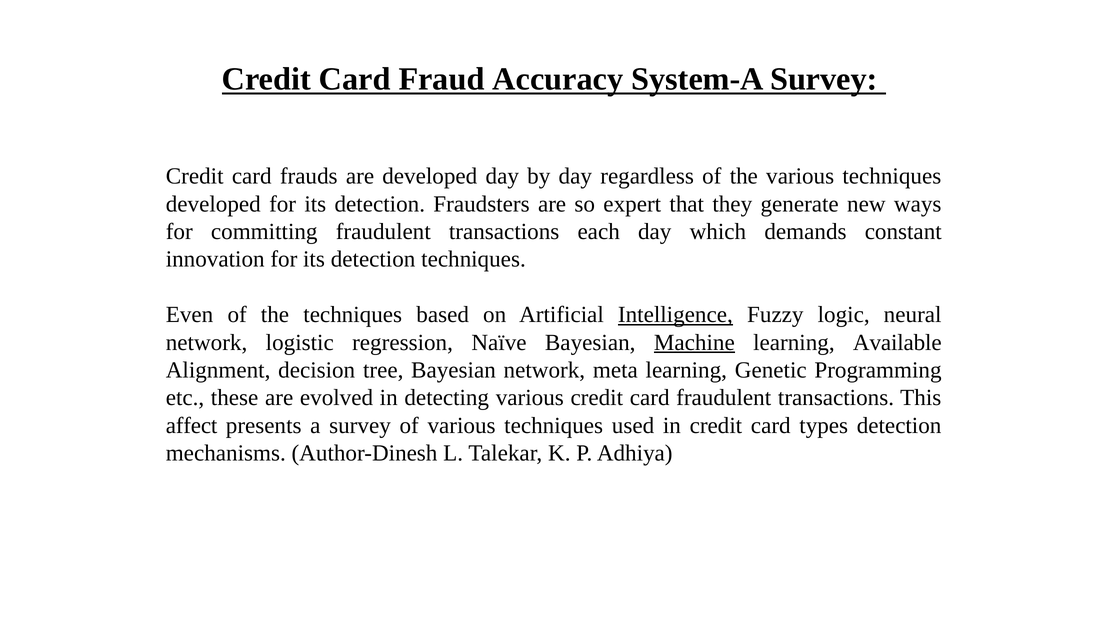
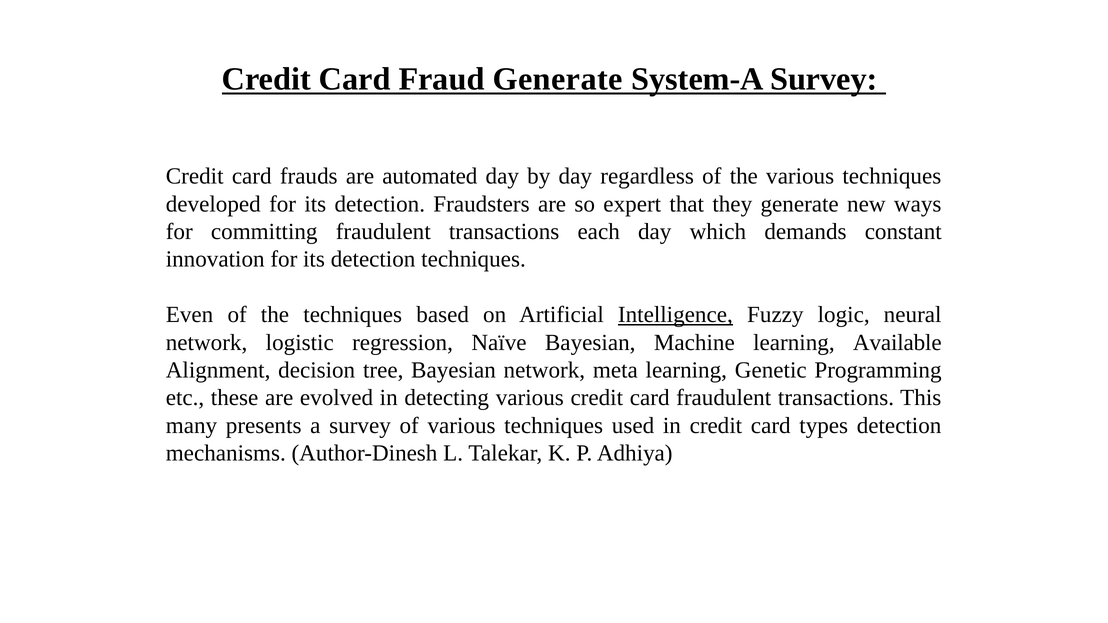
Fraud Accuracy: Accuracy -> Generate (558, 79)
are developed: developed -> automated (430, 176)
Machine underline: present -> none (694, 343)
affect: affect -> many (191, 426)
